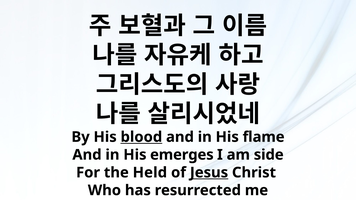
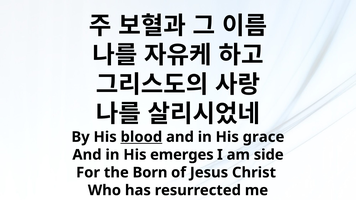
flame: flame -> grace (264, 137)
Held: Held -> Born (150, 173)
Jesus underline: present -> none (209, 173)
